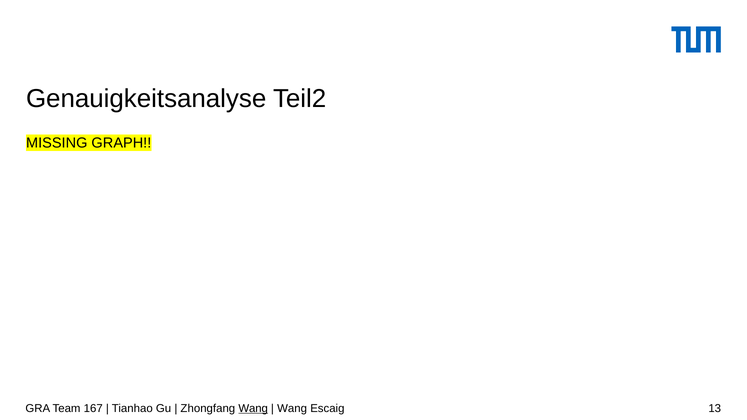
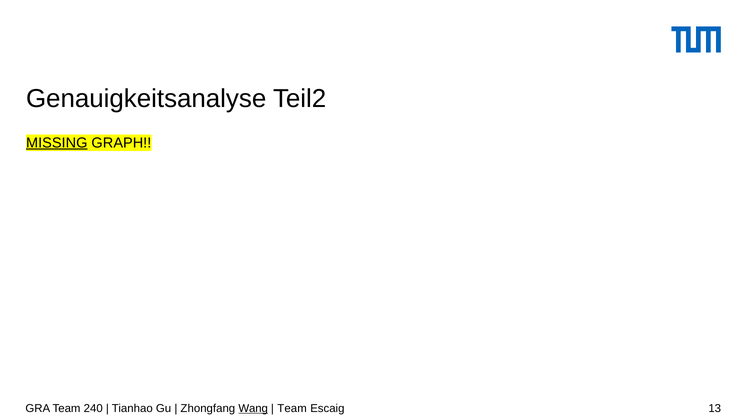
MISSING underline: none -> present (57, 143)
167: 167 -> 240 (93, 409)
Wang: Wang -> Team (292, 409)
